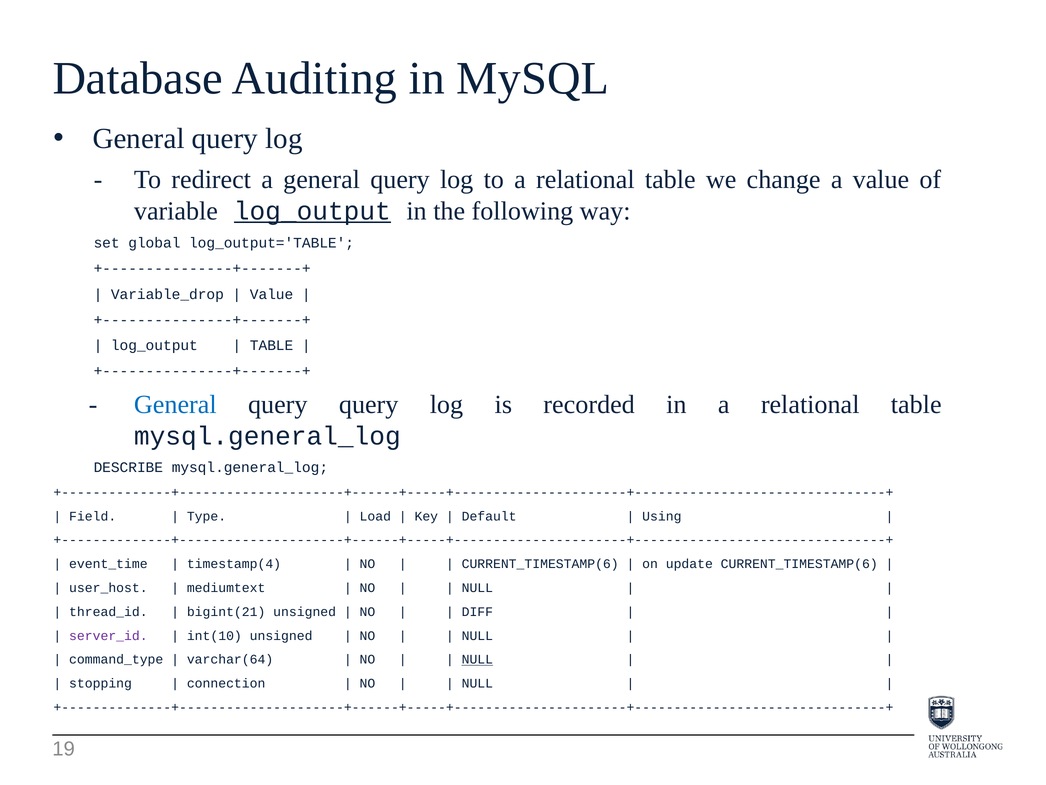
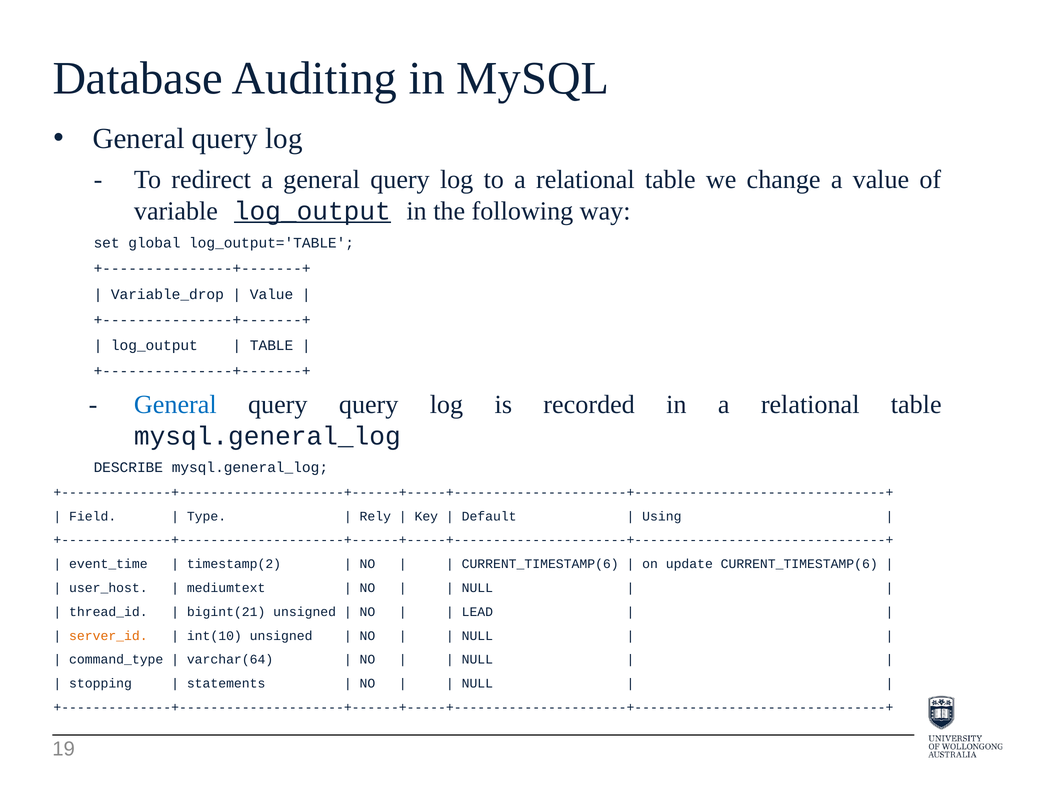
Load: Load -> Rely (375, 516)
timestamp(4: timestamp(4 -> timestamp(2 (234, 564)
DIFF: DIFF -> LEAD (477, 611)
server_id colour: purple -> orange (108, 635)
NULL underline: present -> none (477, 659)
connection: connection -> statements (226, 683)
